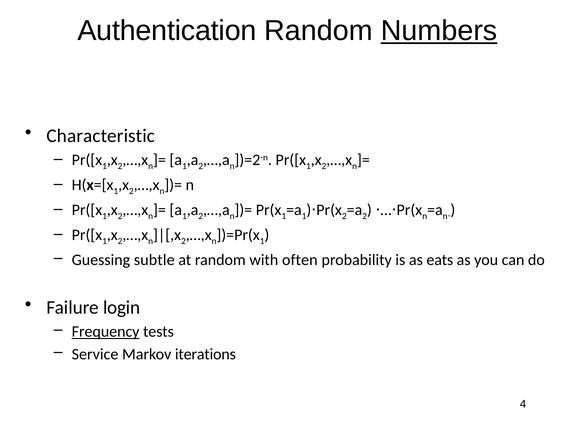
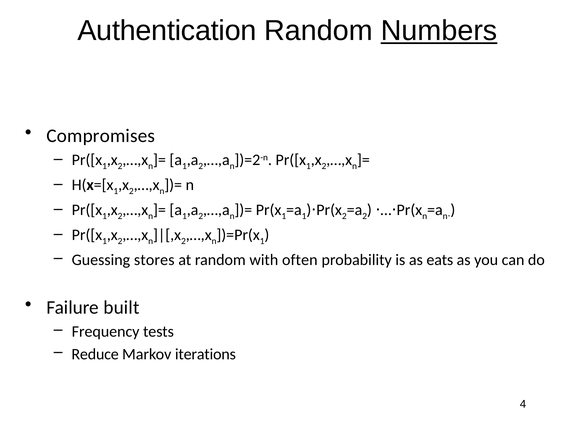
Characteristic: Characteristic -> Compromises (101, 136)
subtle: subtle -> stores (154, 260)
login: login -> built (121, 307)
Frequency underline: present -> none (106, 331)
Service: Service -> Reduce (95, 353)
